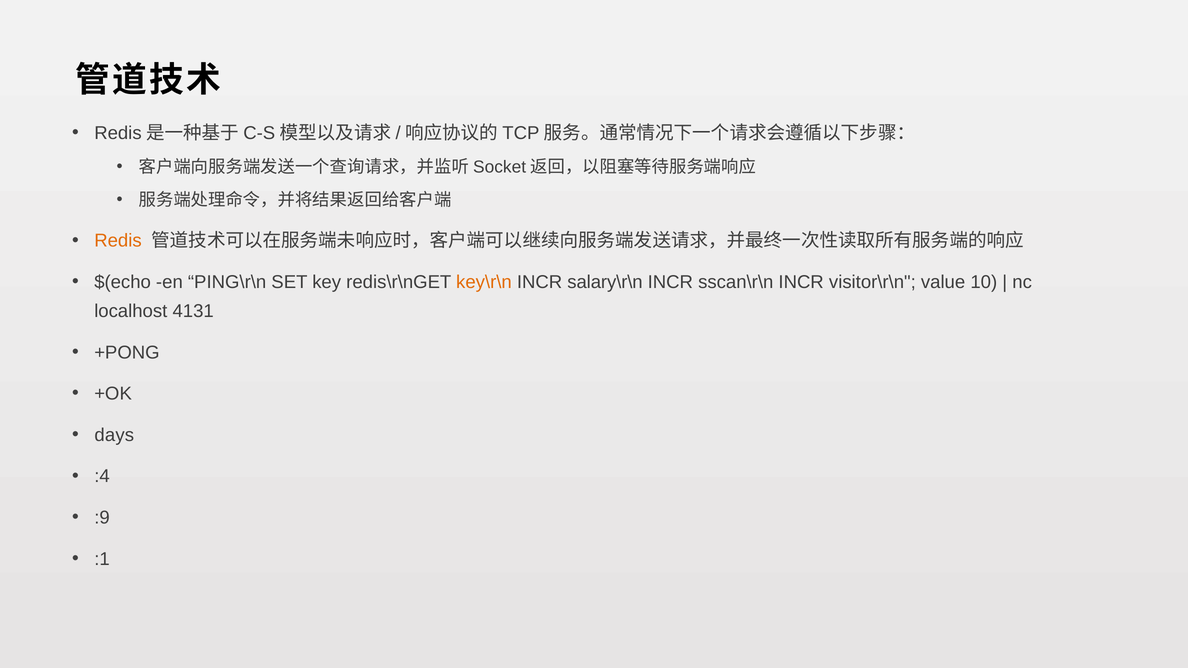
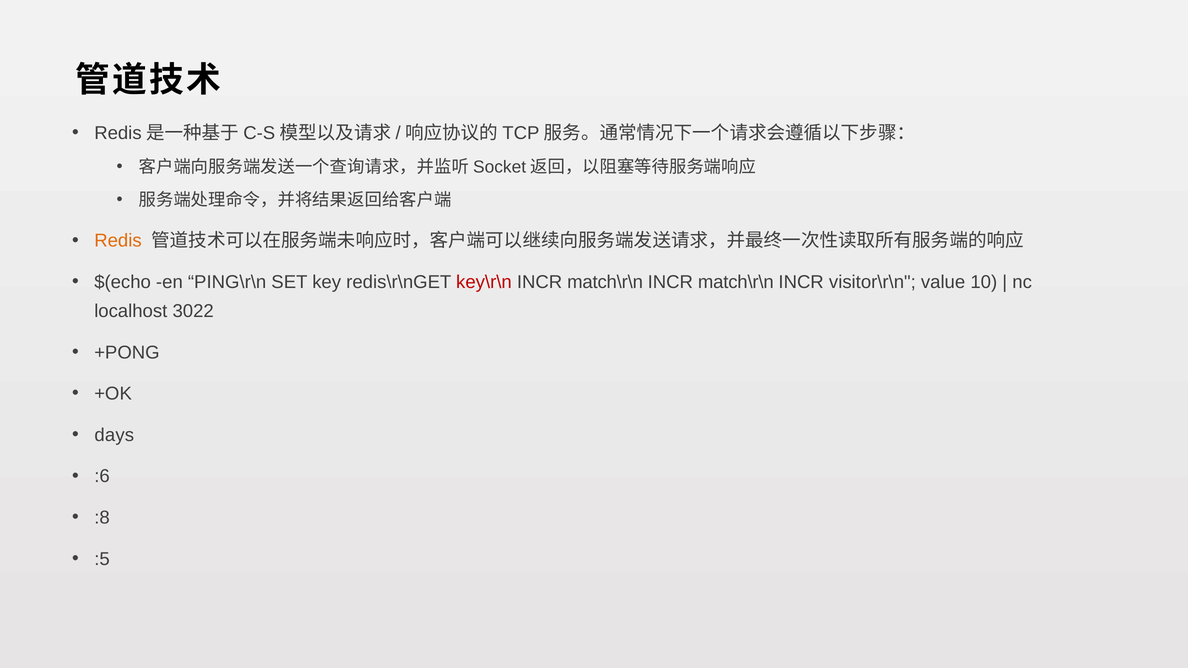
key\r\n colour: orange -> red (484, 282)
salary\r\n: salary\r\n -> match\r\n (605, 282)
sscan\r\n: sscan\r\n -> match\r\n (736, 282)
4131: 4131 -> 3022 (193, 311)
:4: :4 -> :6 (102, 476)
:9: :9 -> :8 (102, 518)
:1: :1 -> :5 (102, 559)
